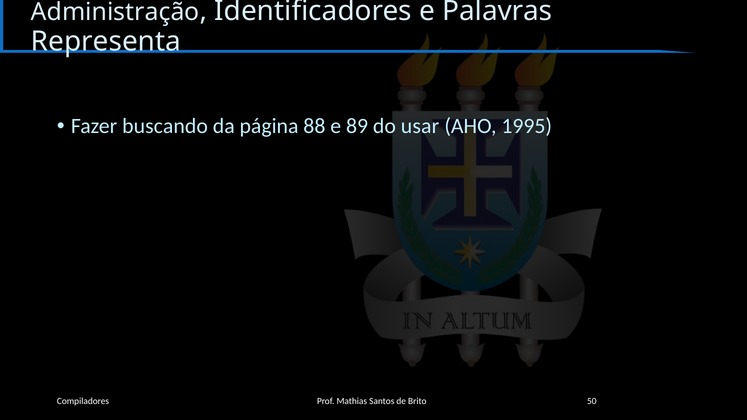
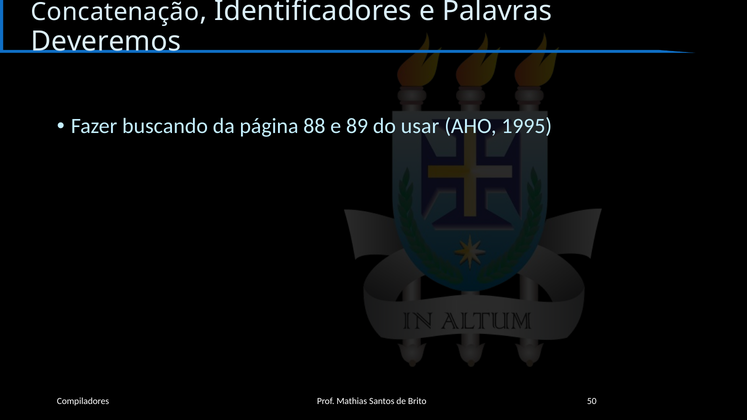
Administração: Administração -> Concatenação (115, 12)
Representa: Representa -> Deveremos (106, 41)
